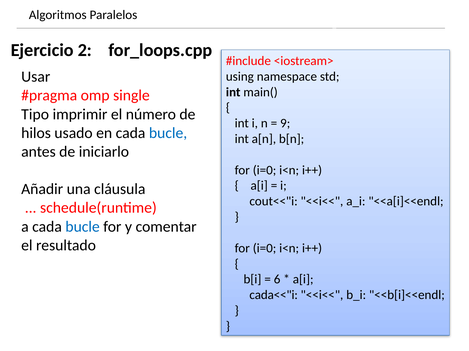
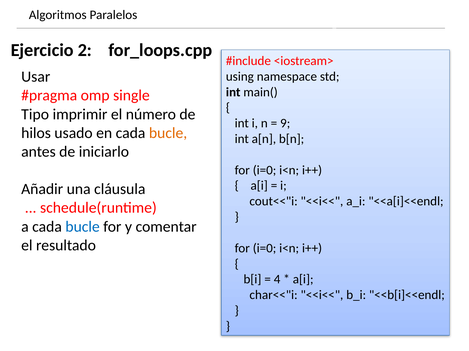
bucle colour: blue -> orange (168, 133)
6: 6 -> 4 (277, 280)
cada<<"i: cada<<"i -> char<<"i (274, 296)
